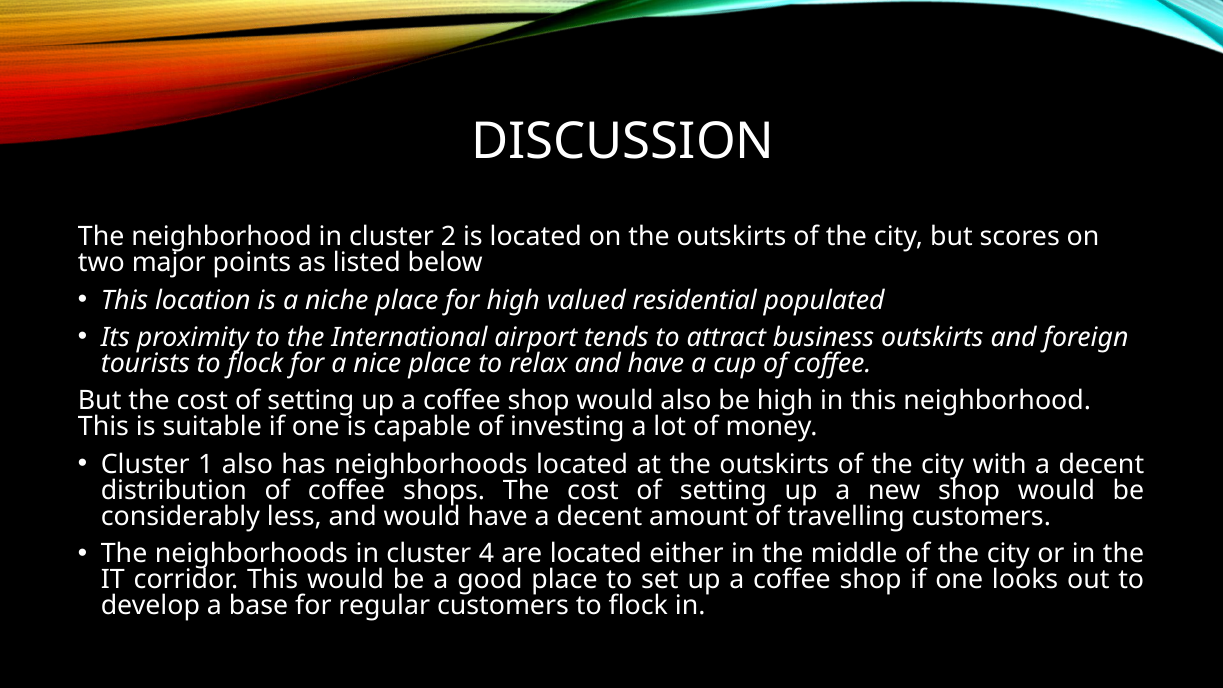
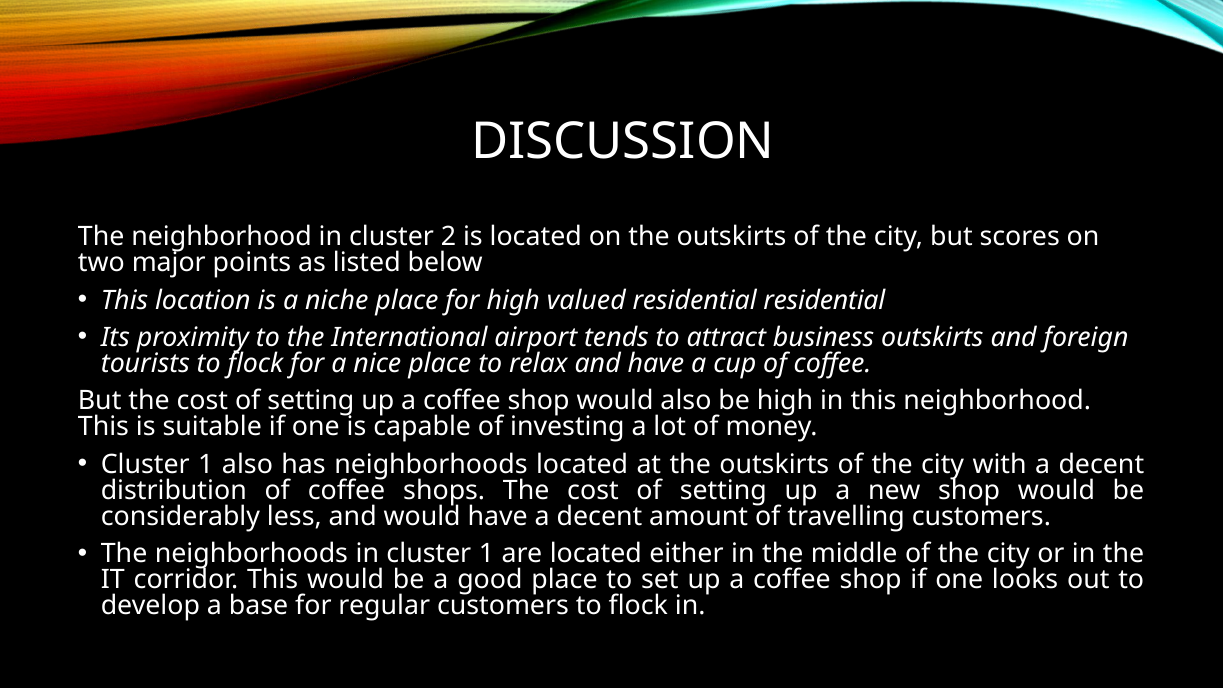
residential populated: populated -> residential (824, 300)
in cluster 4: 4 -> 1 (486, 554)
